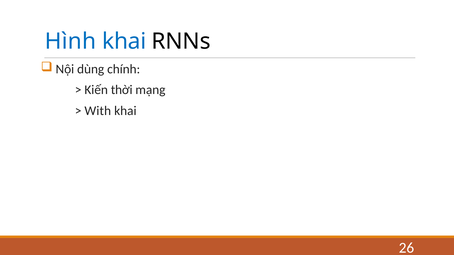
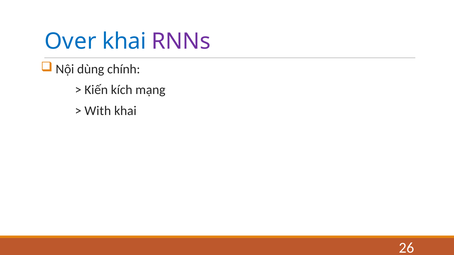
Hình: Hình -> Over (70, 42)
RNNs colour: black -> purple (181, 42)
thời: thời -> kích (122, 90)
